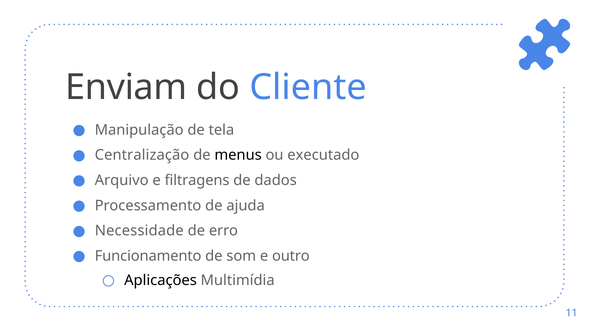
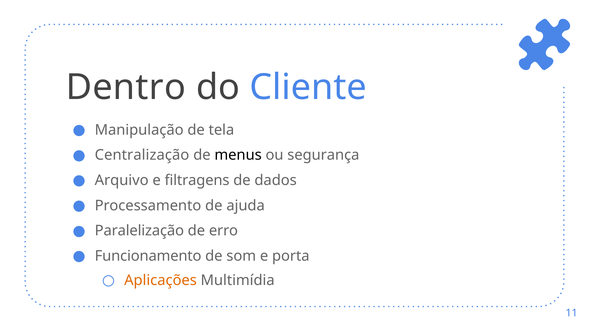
Enviam: Enviam -> Dentro (126, 87)
executado: executado -> segurança (323, 155)
Necessidade: Necessidade -> Paralelização (139, 231)
outro: outro -> porta (291, 256)
Aplicações colour: black -> orange (161, 280)
